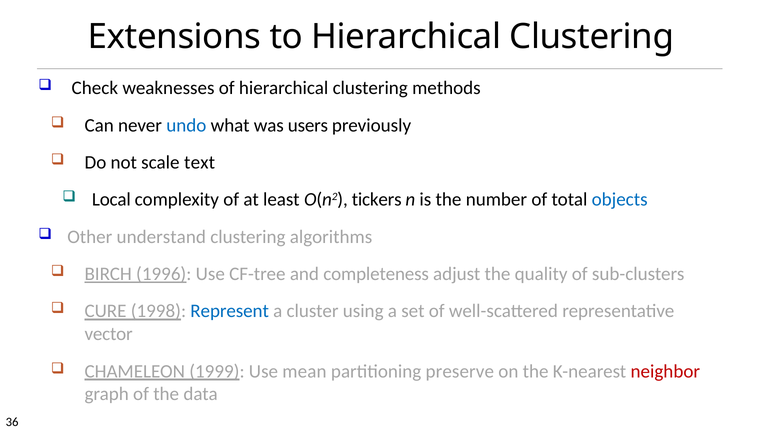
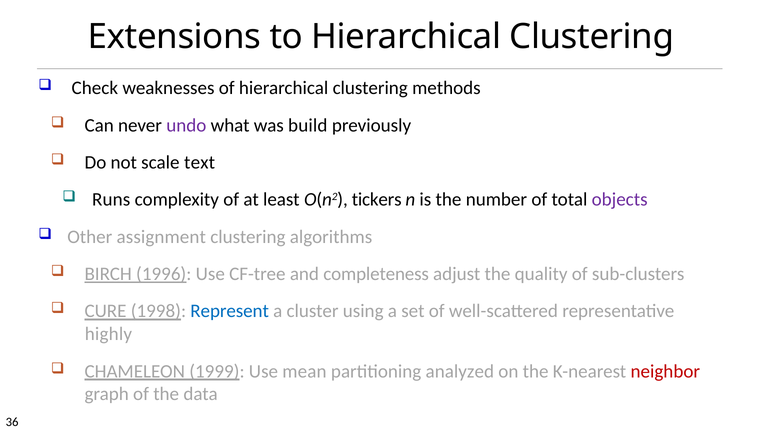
undo colour: blue -> purple (186, 125)
users: users -> build (308, 125)
Local: Local -> Runs (111, 199)
objects colour: blue -> purple (620, 199)
understand: understand -> assignment (161, 237)
vector: vector -> highly (108, 334)
preserve: preserve -> analyzed (460, 371)
